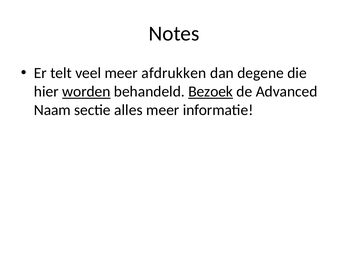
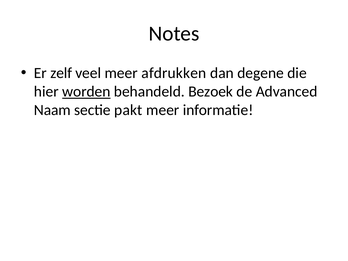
telt: telt -> zelf (61, 73)
Bezoek underline: present -> none (211, 92)
alles: alles -> pakt (128, 110)
